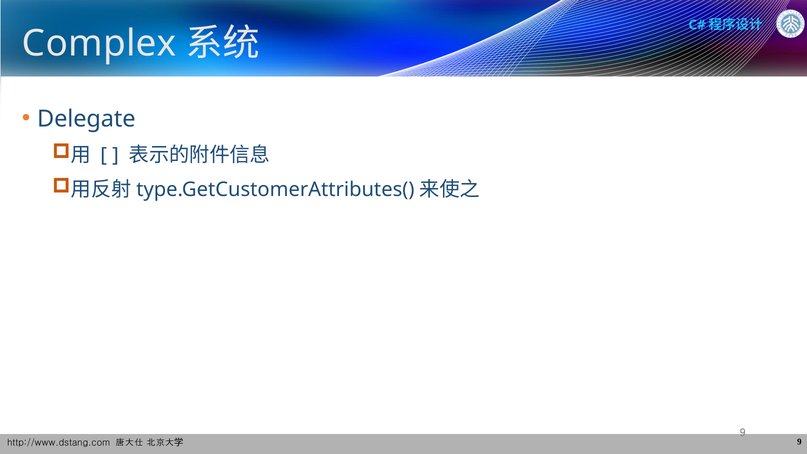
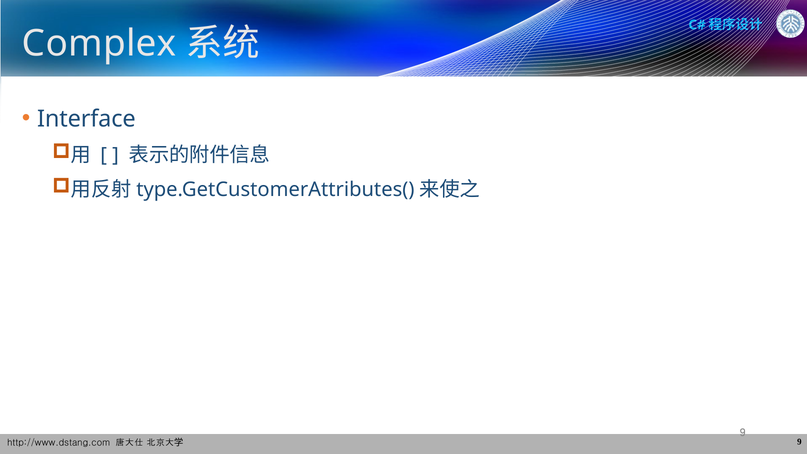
Delegate: Delegate -> Interface (86, 119)
